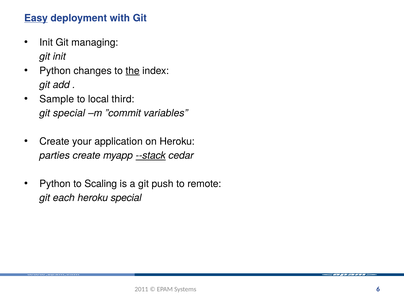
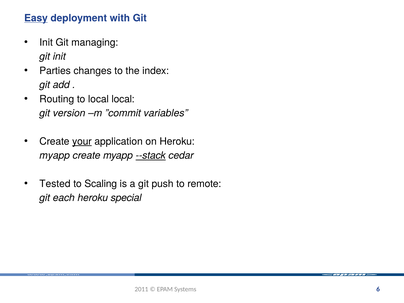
Python: Python -> Parties (55, 71)
the underline: present -> none (133, 71)
Sample: Sample -> Routing (57, 99)
local third: third -> local (123, 99)
git special: special -> version (69, 113)
your underline: none -> present (82, 141)
parties: parties -> myapp (55, 156)
Python: Python -> Tested (55, 184)
